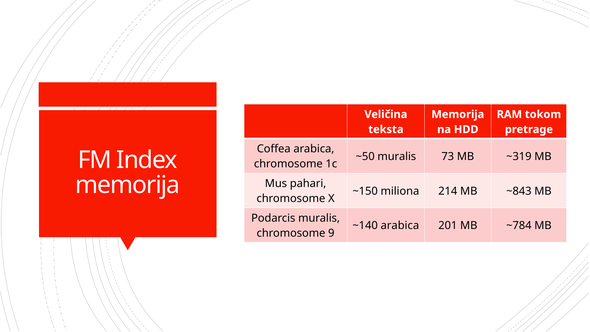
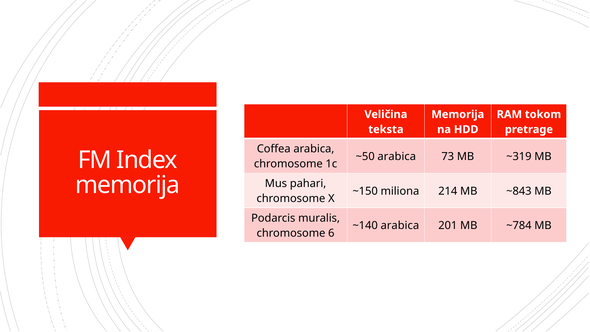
~50 muralis: muralis -> arabica (397, 156)
9: 9 -> 6 (331, 233)
